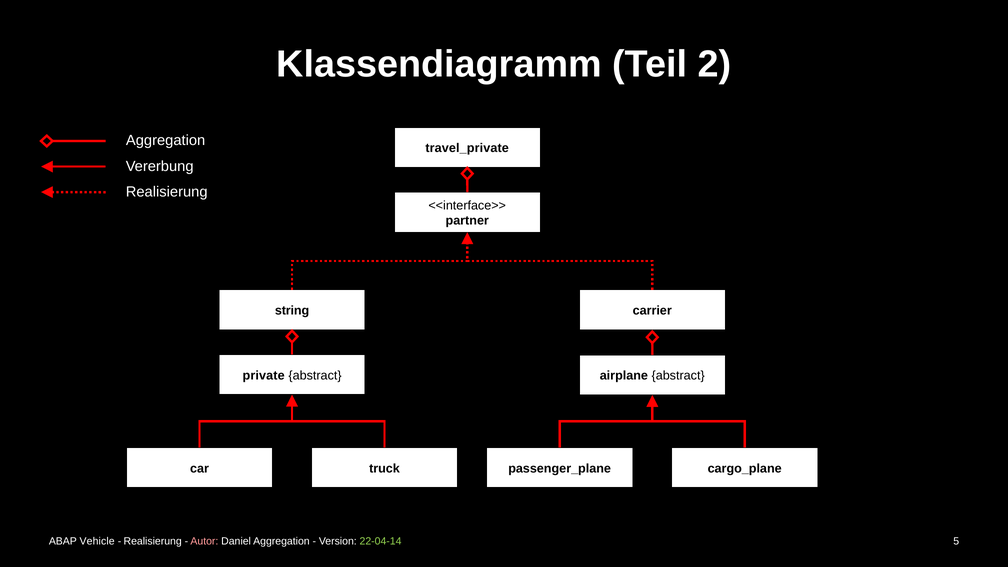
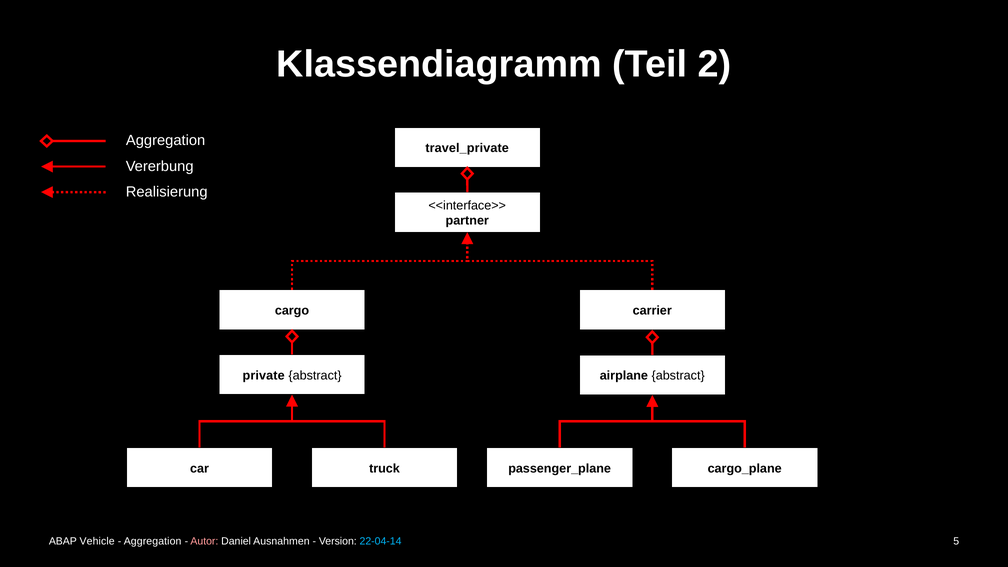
string: string -> cargo (292, 311)
Realisierung: Realisierung -> Aggregation (153, 541)
Daniel Aggregation: Aggregation -> Ausnahmen (281, 541)
22-04-14 colour: light green -> light blue (381, 541)
